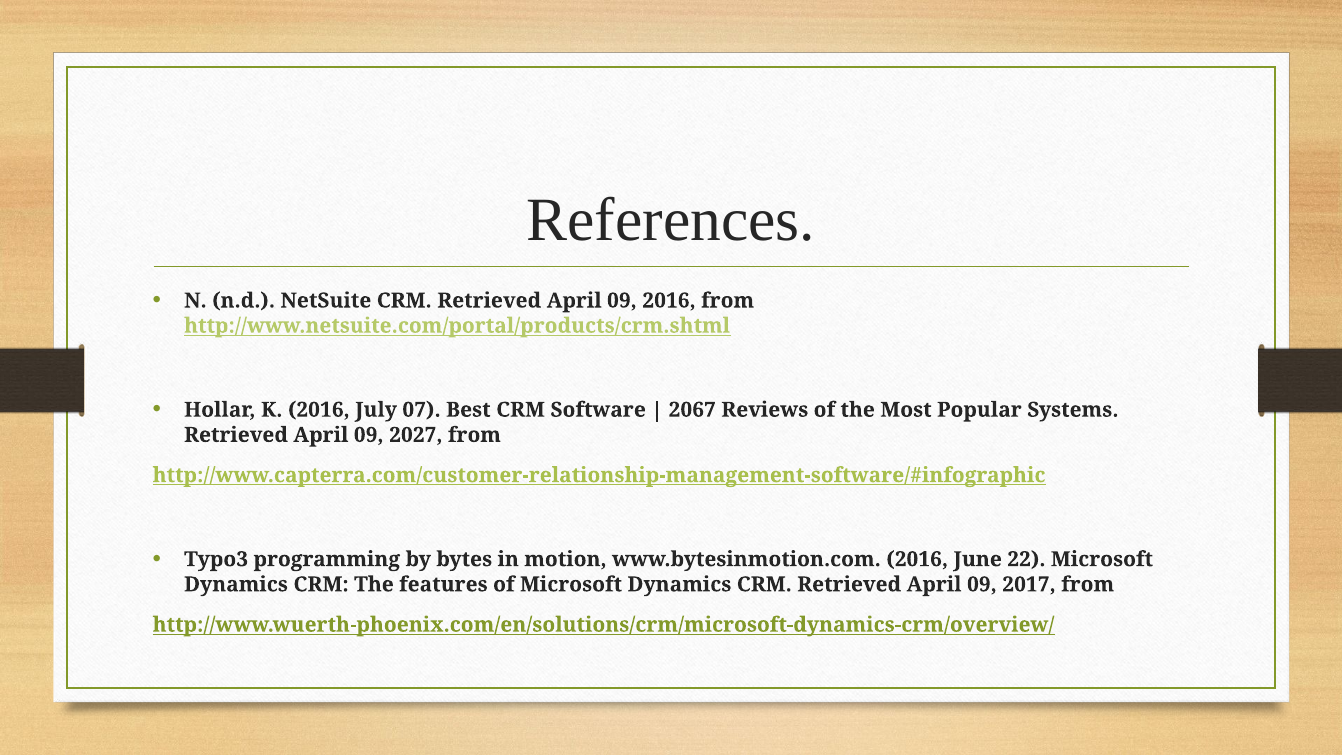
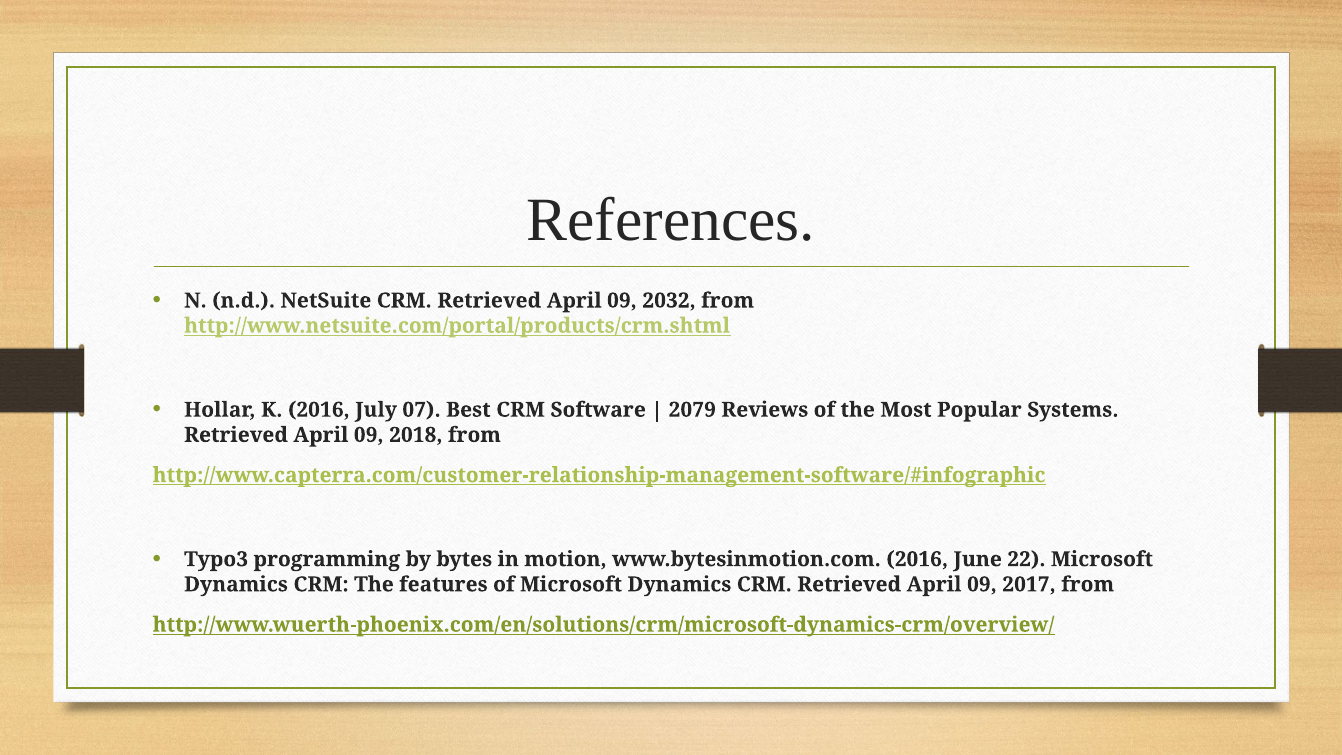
09 2016: 2016 -> 2032 (669, 301)
2067: 2067 -> 2079 (692, 410)
2027: 2027 -> 2018 (416, 435)
